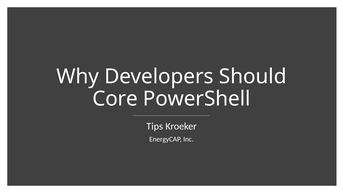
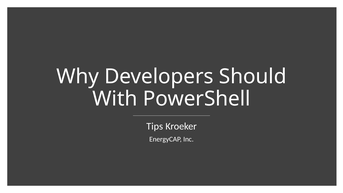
Core: Core -> With (115, 99)
